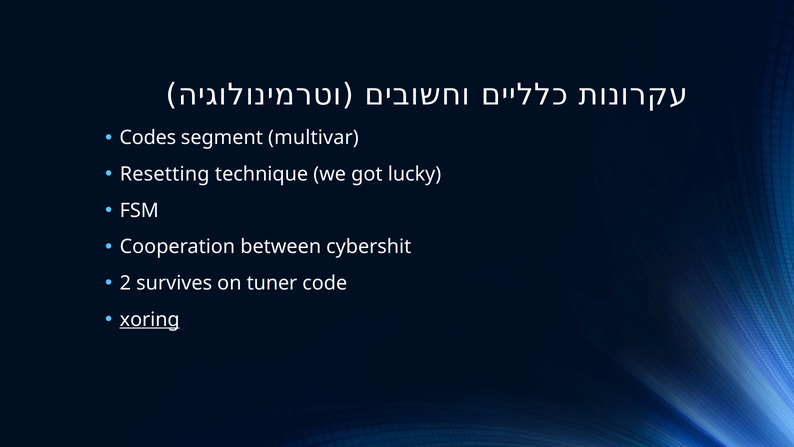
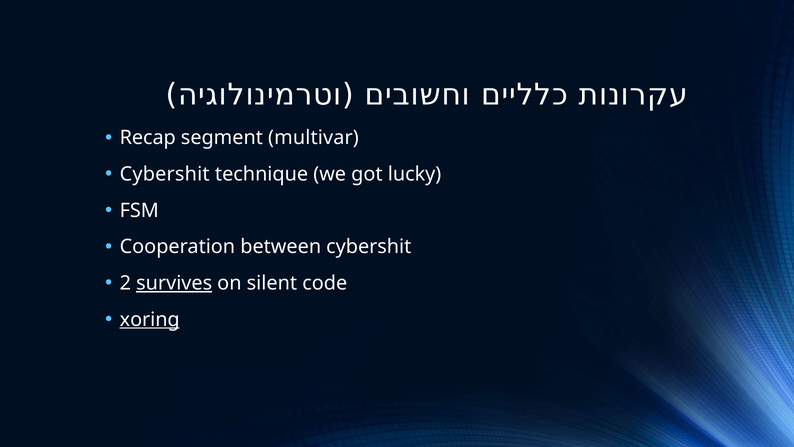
Codes: Codes -> Recap (148, 138)
Resetting: Resetting -> Cybershit (165, 174)
survives underline: none -> present (174, 283)
tuner: tuner -> silent (272, 283)
